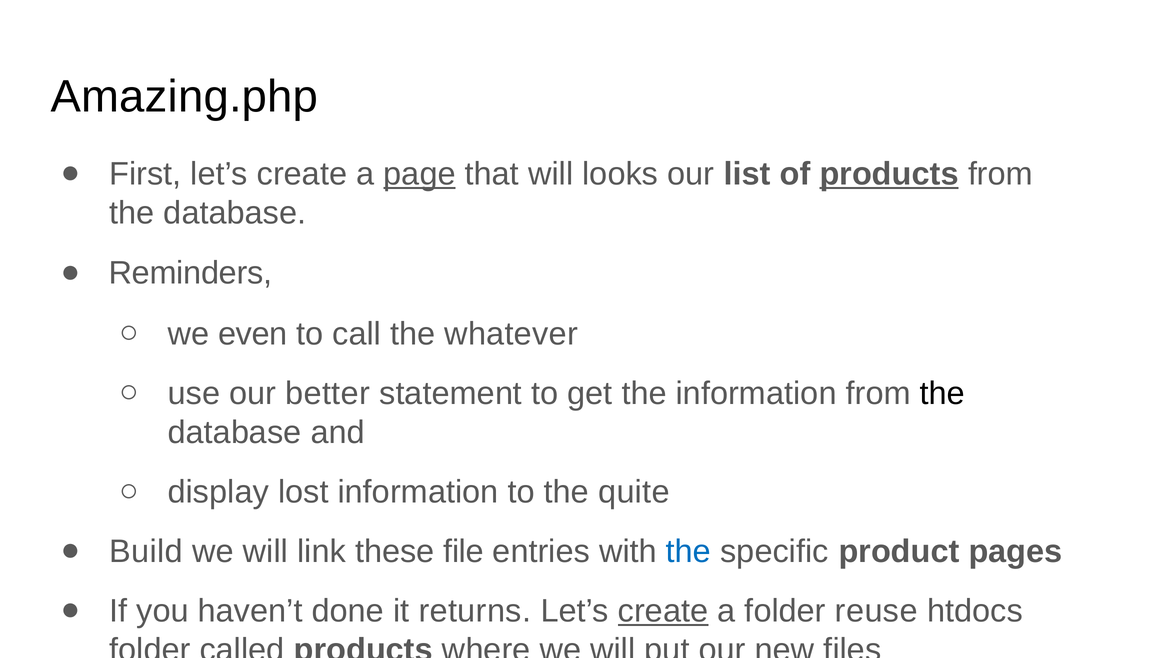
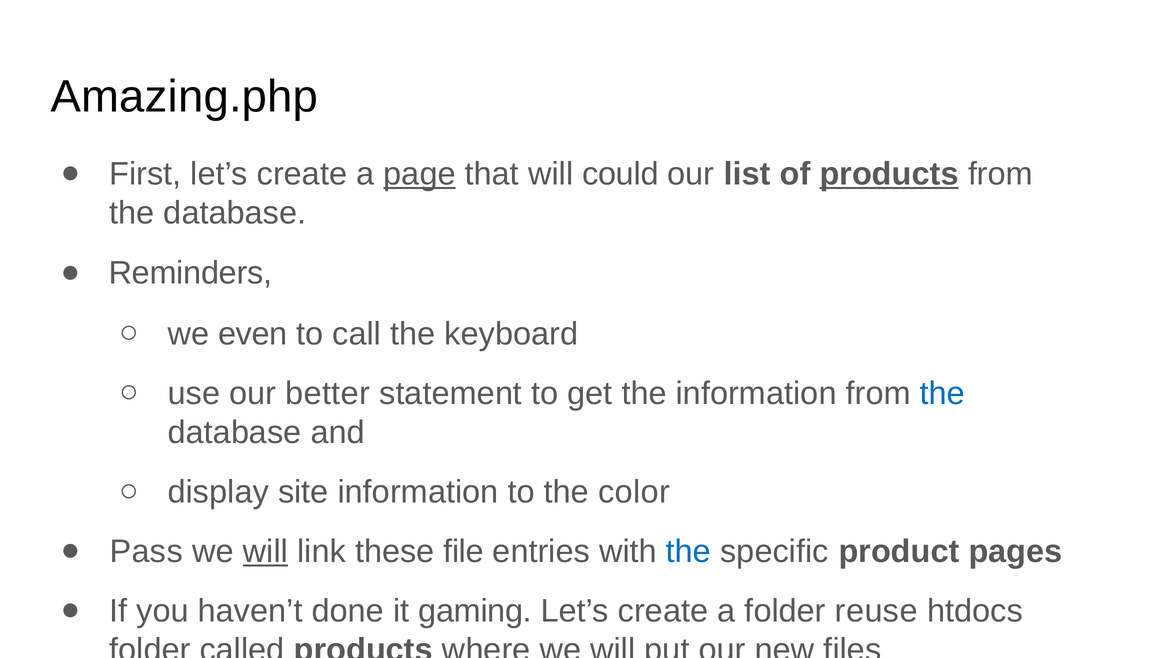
looks: looks -> could (620, 174)
whatever: whatever -> keyboard (511, 334)
the colour: black -> blue (942, 394)
lost: lost -> site (303, 492)
quite: quite -> color (634, 492)
Build: Build -> Pass (146, 552)
will underline: none -> present (265, 552)
returns: returns -> gaming (475, 611)
create underline: present -> none (663, 611)
